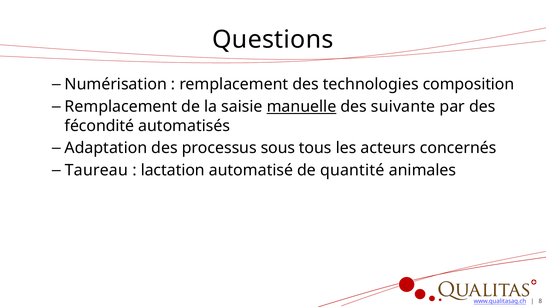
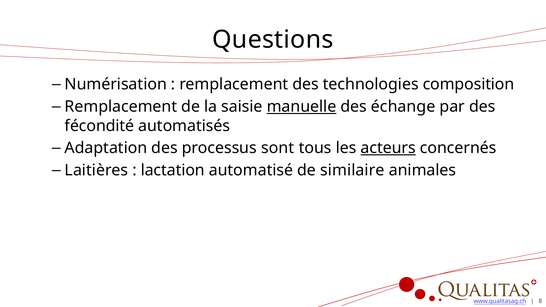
suivante: suivante -> échange (403, 107)
sous: sous -> sont (278, 148)
acteurs underline: none -> present (388, 148)
Taureau: Taureau -> Laitières (96, 170)
quantité: quantité -> similaire (352, 170)
